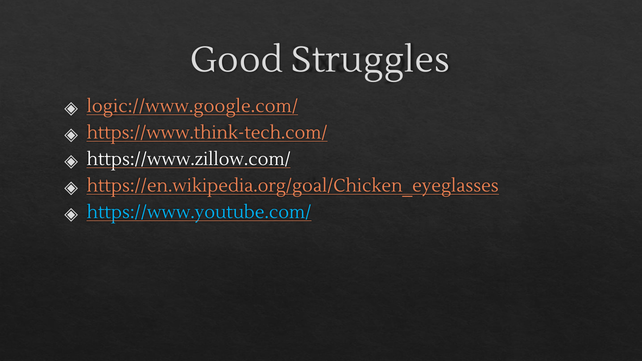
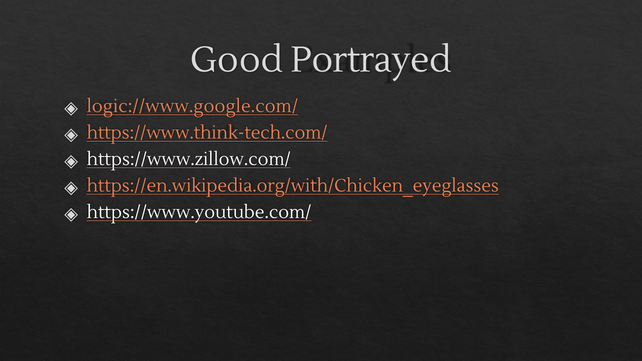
Struggles: Struggles -> Portrayed (371, 60)
https://en.wikipedia.org/goal/Chicken_eyeglasses: https://en.wikipedia.org/goal/Chicken_eyeglasses -> https://en.wikipedia.org/with/Chicken_eyeglasses (293, 186)
https://www.youtube.com/ colour: light blue -> white (199, 212)
